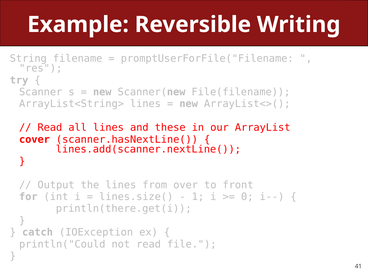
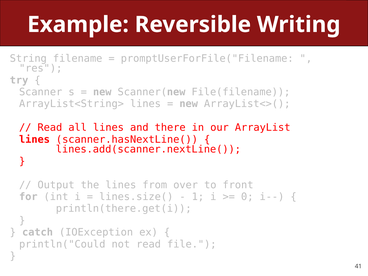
these: these -> there (170, 128)
cover: cover -> lines (34, 139)
